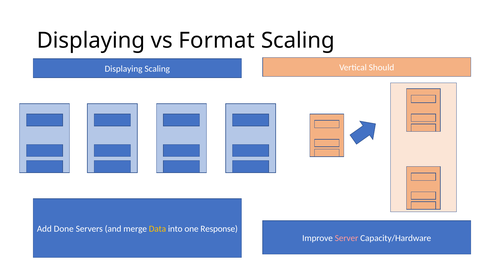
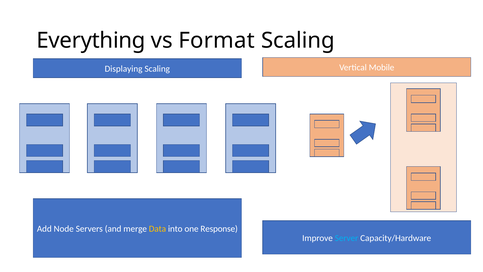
Displaying: Displaying -> Everything (91, 41)
Should: Should -> Mobile (382, 68)
Done: Done -> Node (64, 228)
Server colour: pink -> light blue (347, 238)
